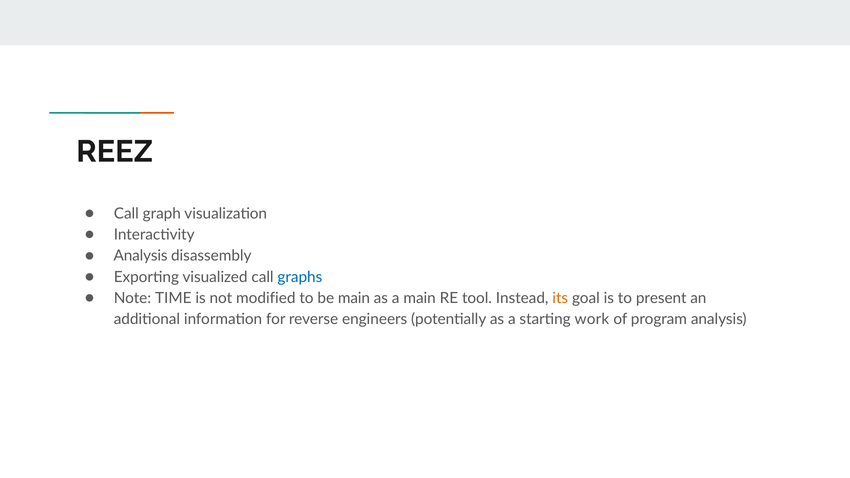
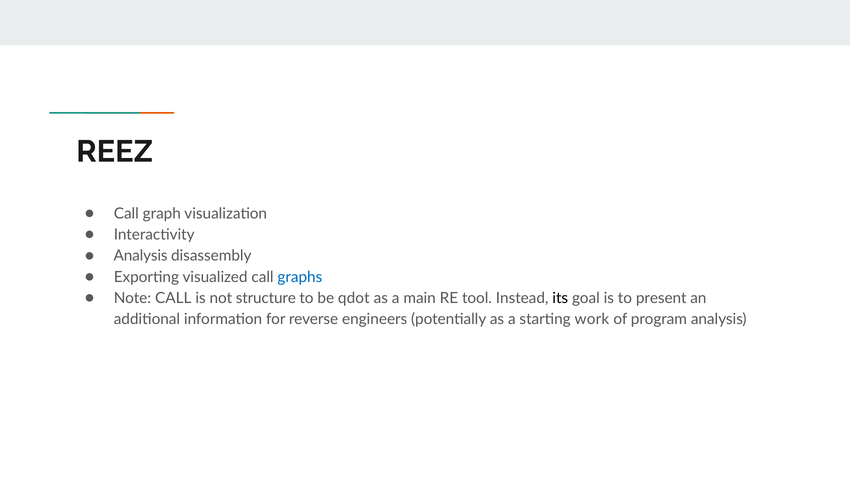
Note TIME: TIME -> CALL (173, 298)
modified: modified -> structure (266, 298)
be main: main -> qdot (354, 298)
its colour: orange -> black (560, 298)
